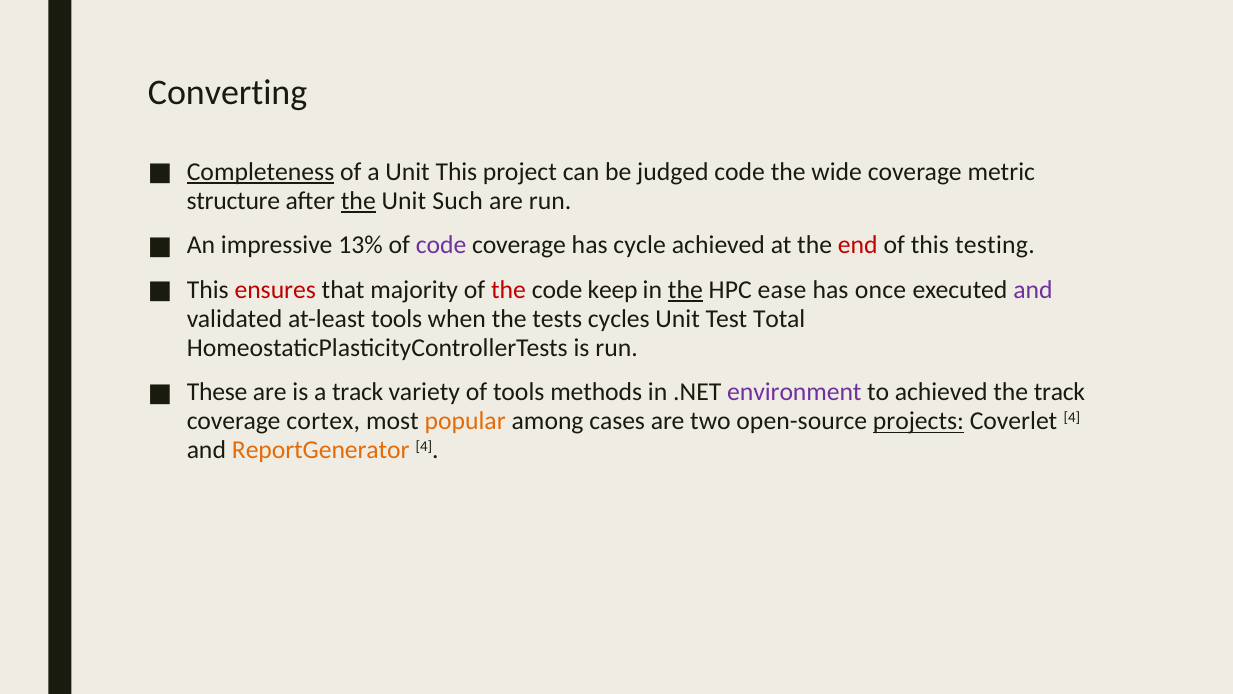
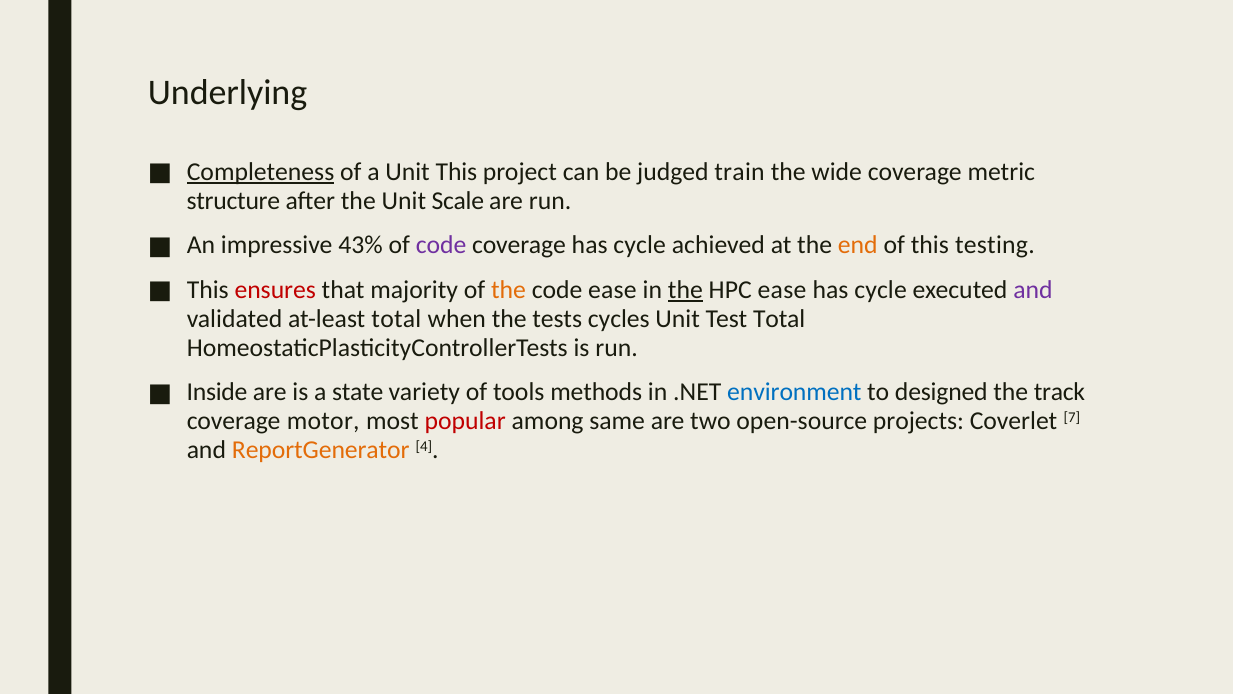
Converting: Converting -> Underlying (228, 93)
judged code: code -> train (740, 172)
the underline: present -> none (358, 201)
Such: Such -> Scale (458, 201)
13%: 13% -> 43% (361, 245)
end colour: red -> orange (858, 245)
the colour: red -> orange (509, 290)
code keep: keep -> ease (612, 290)
once: once -> cycle (881, 290)
at-least tools: tools -> total (396, 319)
These: These -> Inside (217, 392)
a track: track -> state (358, 392)
environment colour: purple -> blue (794, 392)
to achieved: achieved -> designed (941, 392)
cortex: cortex -> motor (323, 421)
popular colour: orange -> red (465, 421)
cases: cases -> same (617, 421)
projects underline: present -> none (918, 421)
Coverlet 4: 4 -> 7 (1072, 417)
